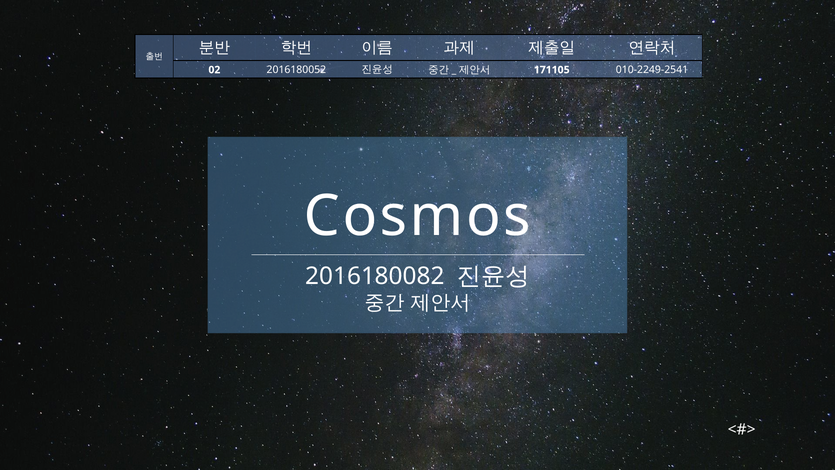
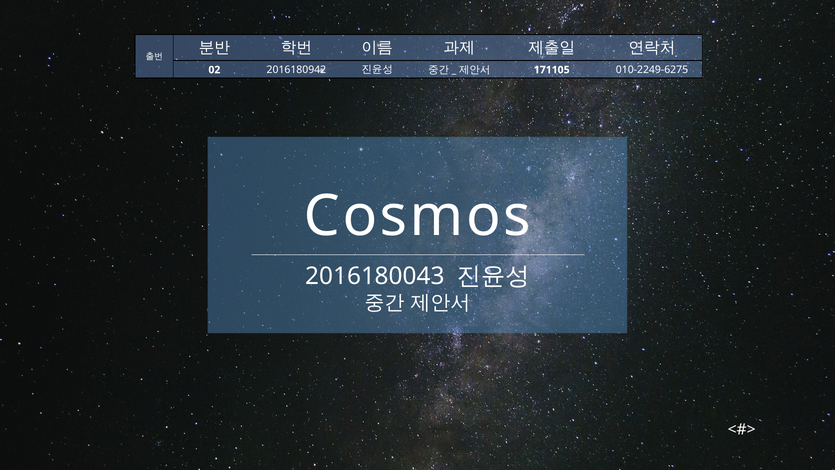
2016180052: 2016180052 -> 2016180942 (296, 70)
010-2249-2541: 010-2249-2541 -> 010-2249-6275 (652, 70)
2016180082: 2016180082 -> 2016180043 (375, 276)
